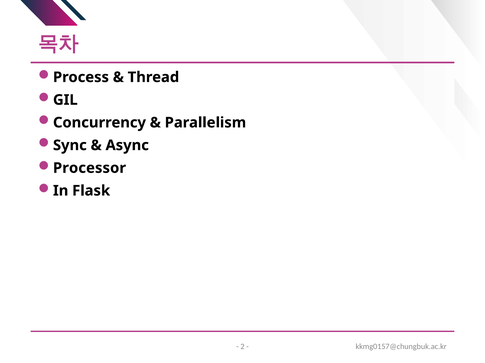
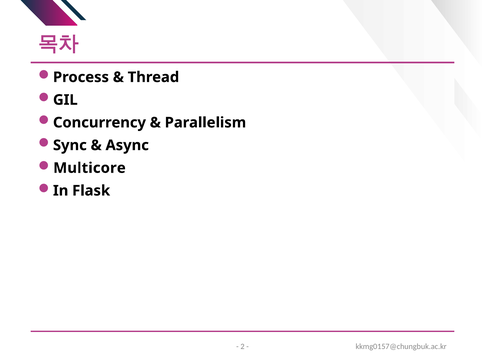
Processor: Processor -> Multicore (89, 168)
